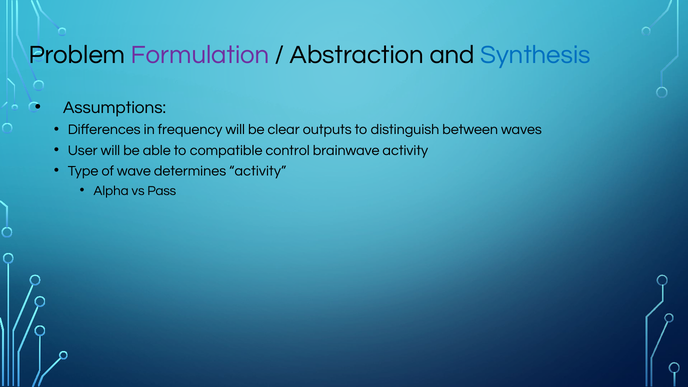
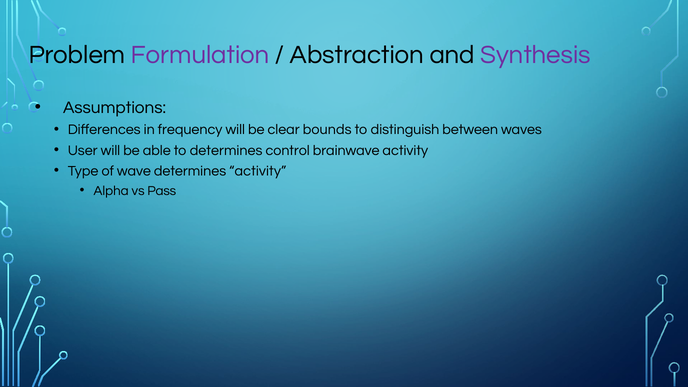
Synthesis colour: blue -> purple (536, 55)
outputs: outputs -> bounds (327, 130)
to compatible: compatible -> determines (226, 150)
